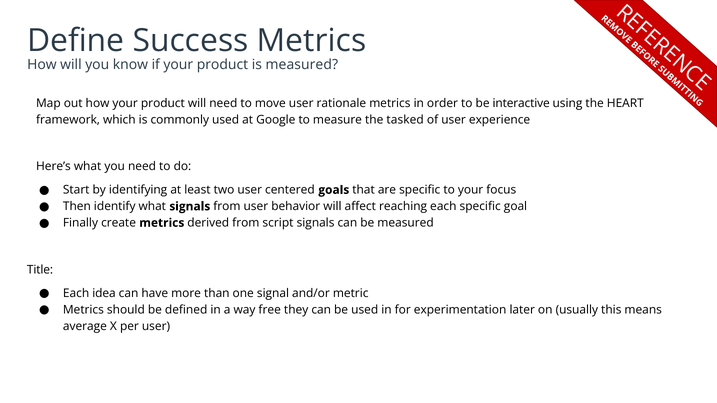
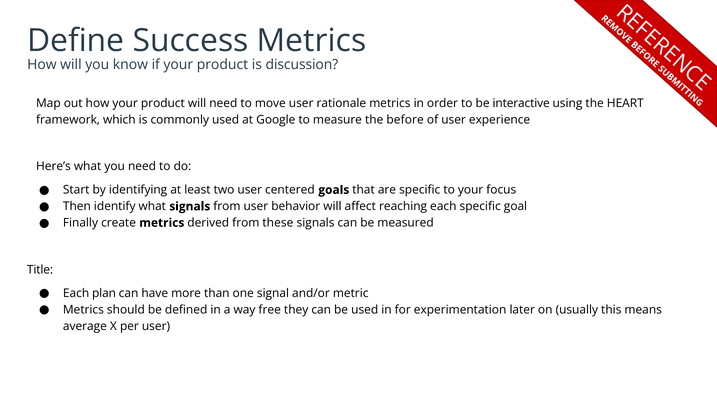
is measured: measured -> discussion (302, 65)
tasked: tasked -> before (405, 120)
script: script -> these (278, 223)
idea: idea -> plan (104, 293)
